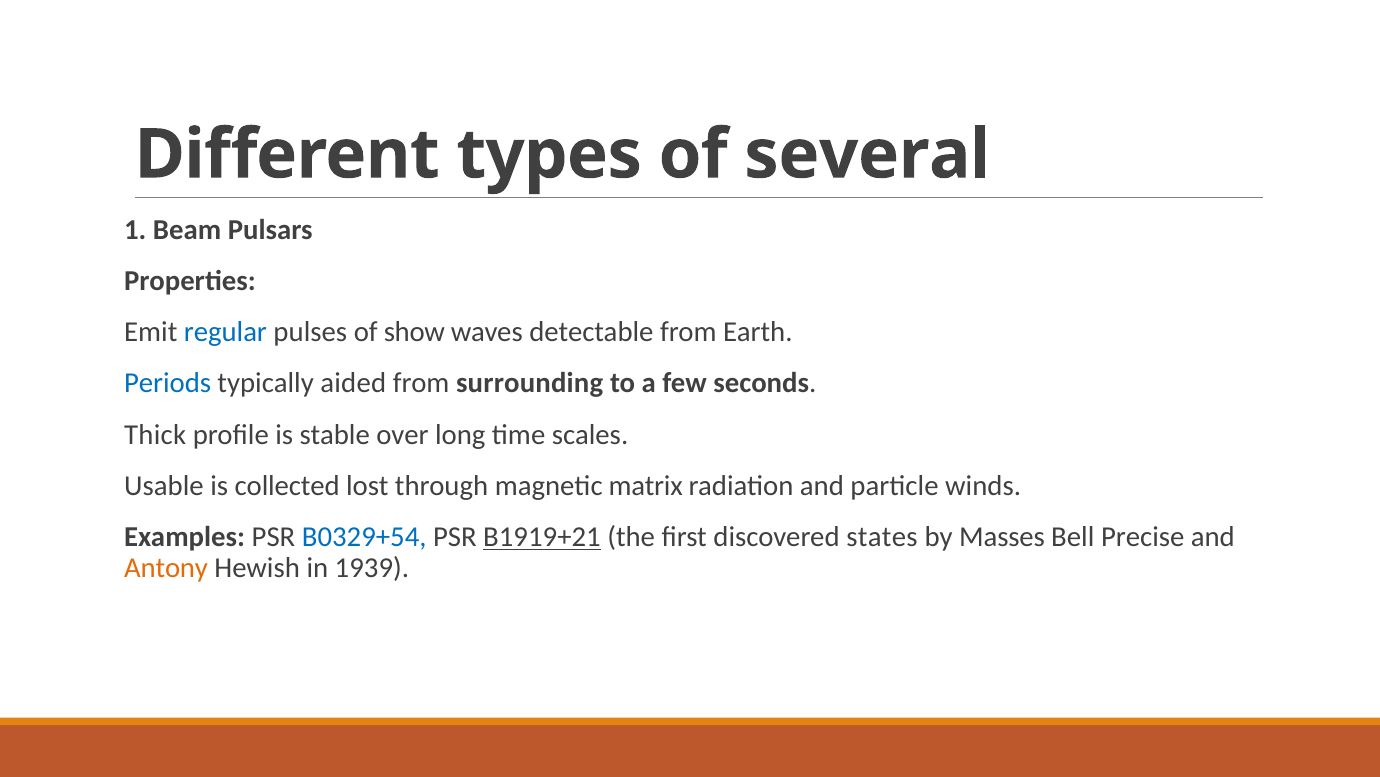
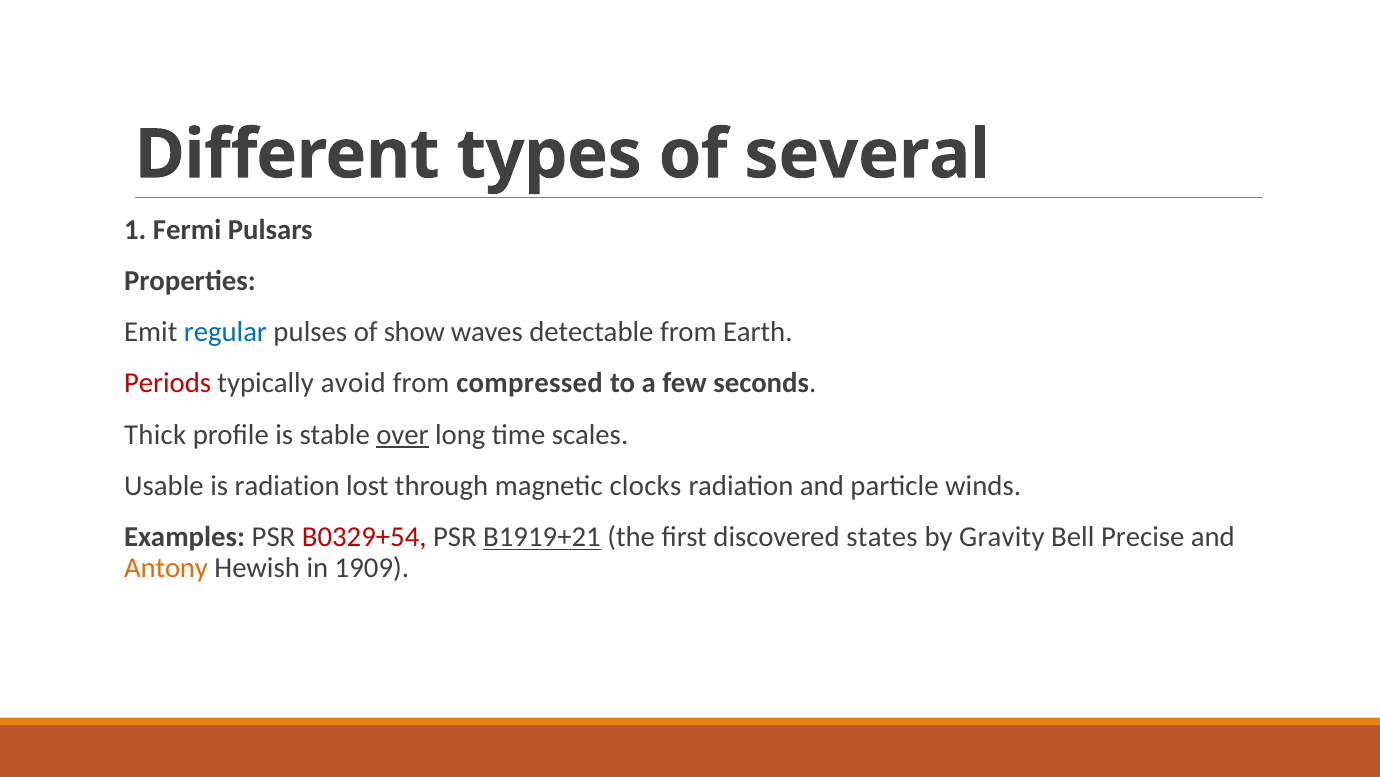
Beam: Beam -> Fermi (187, 229)
Periods colour: blue -> red (168, 383)
aided: aided -> avoid (353, 383)
surrounding: surrounding -> compressed (530, 383)
over underline: none -> present (402, 434)
is collected: collected -> radiation (287, 485)
matrix: matrix -> clocks (645, 485)
B0329+54 colour: blue -> red (364, 537)
Masses: Masses -> Gravity (1002, 537)
1939: 1939 -> 1909 (372, 568)
